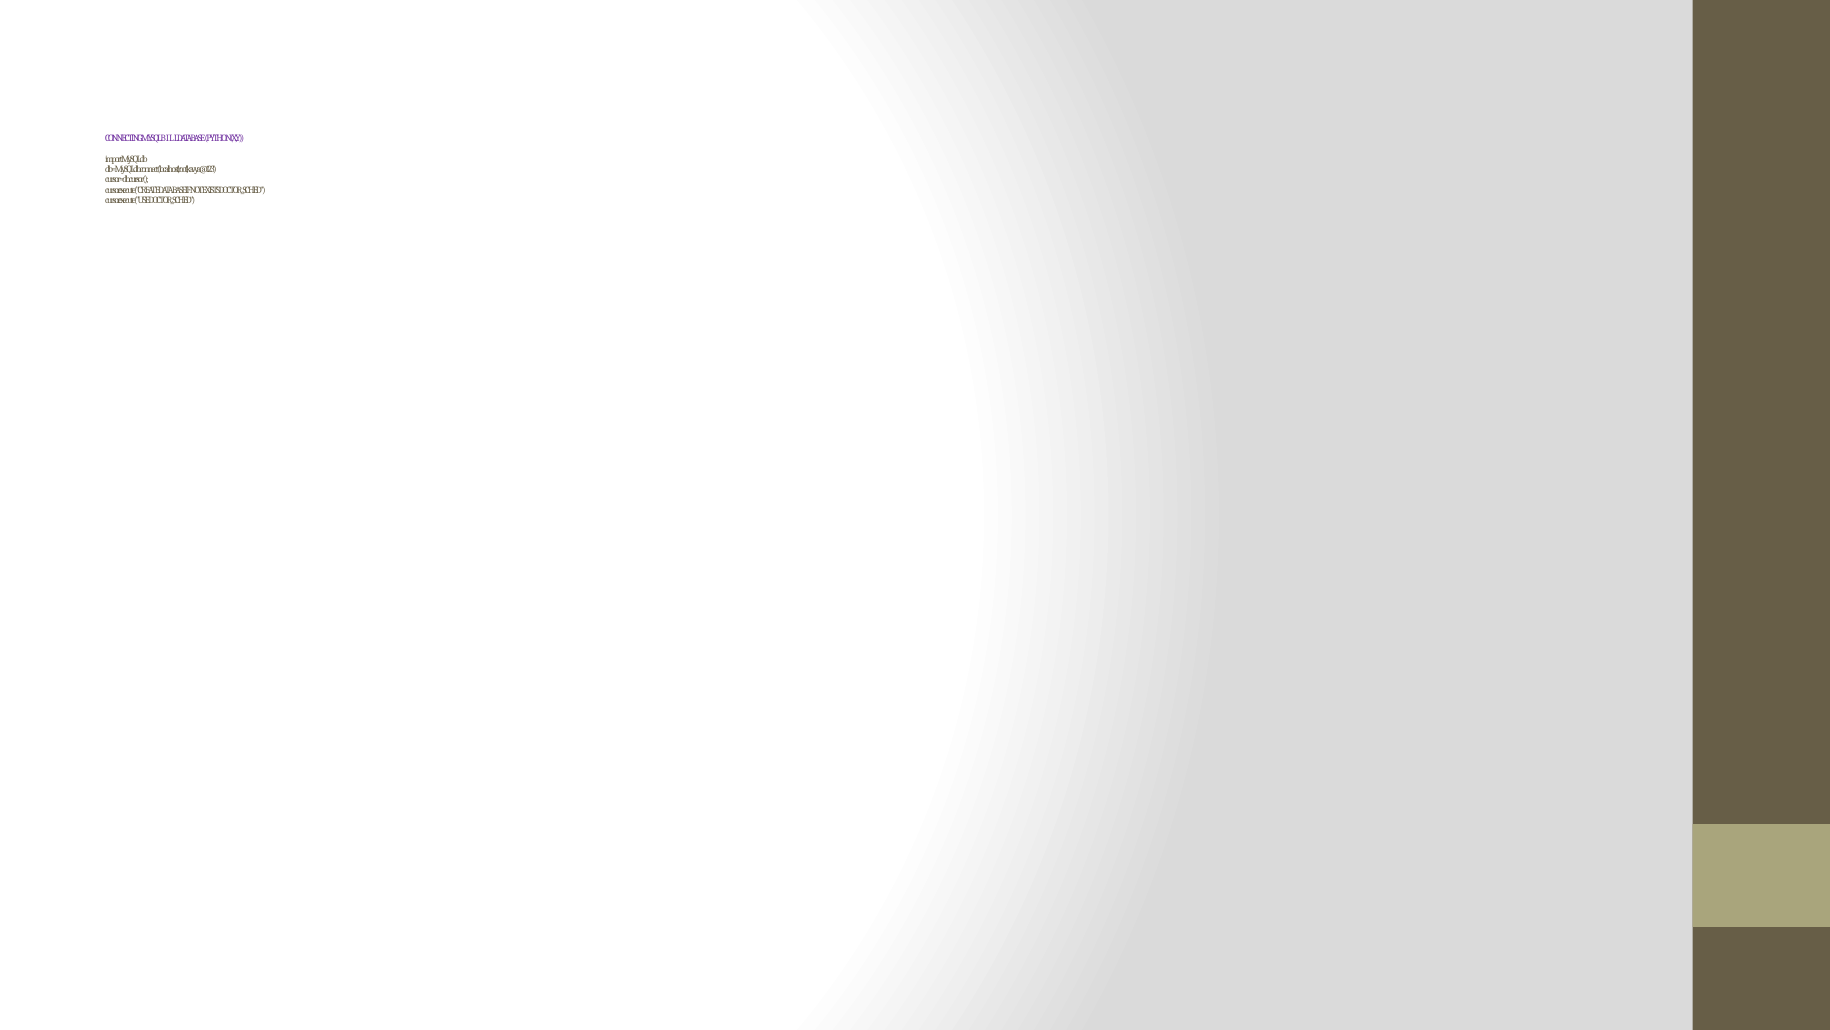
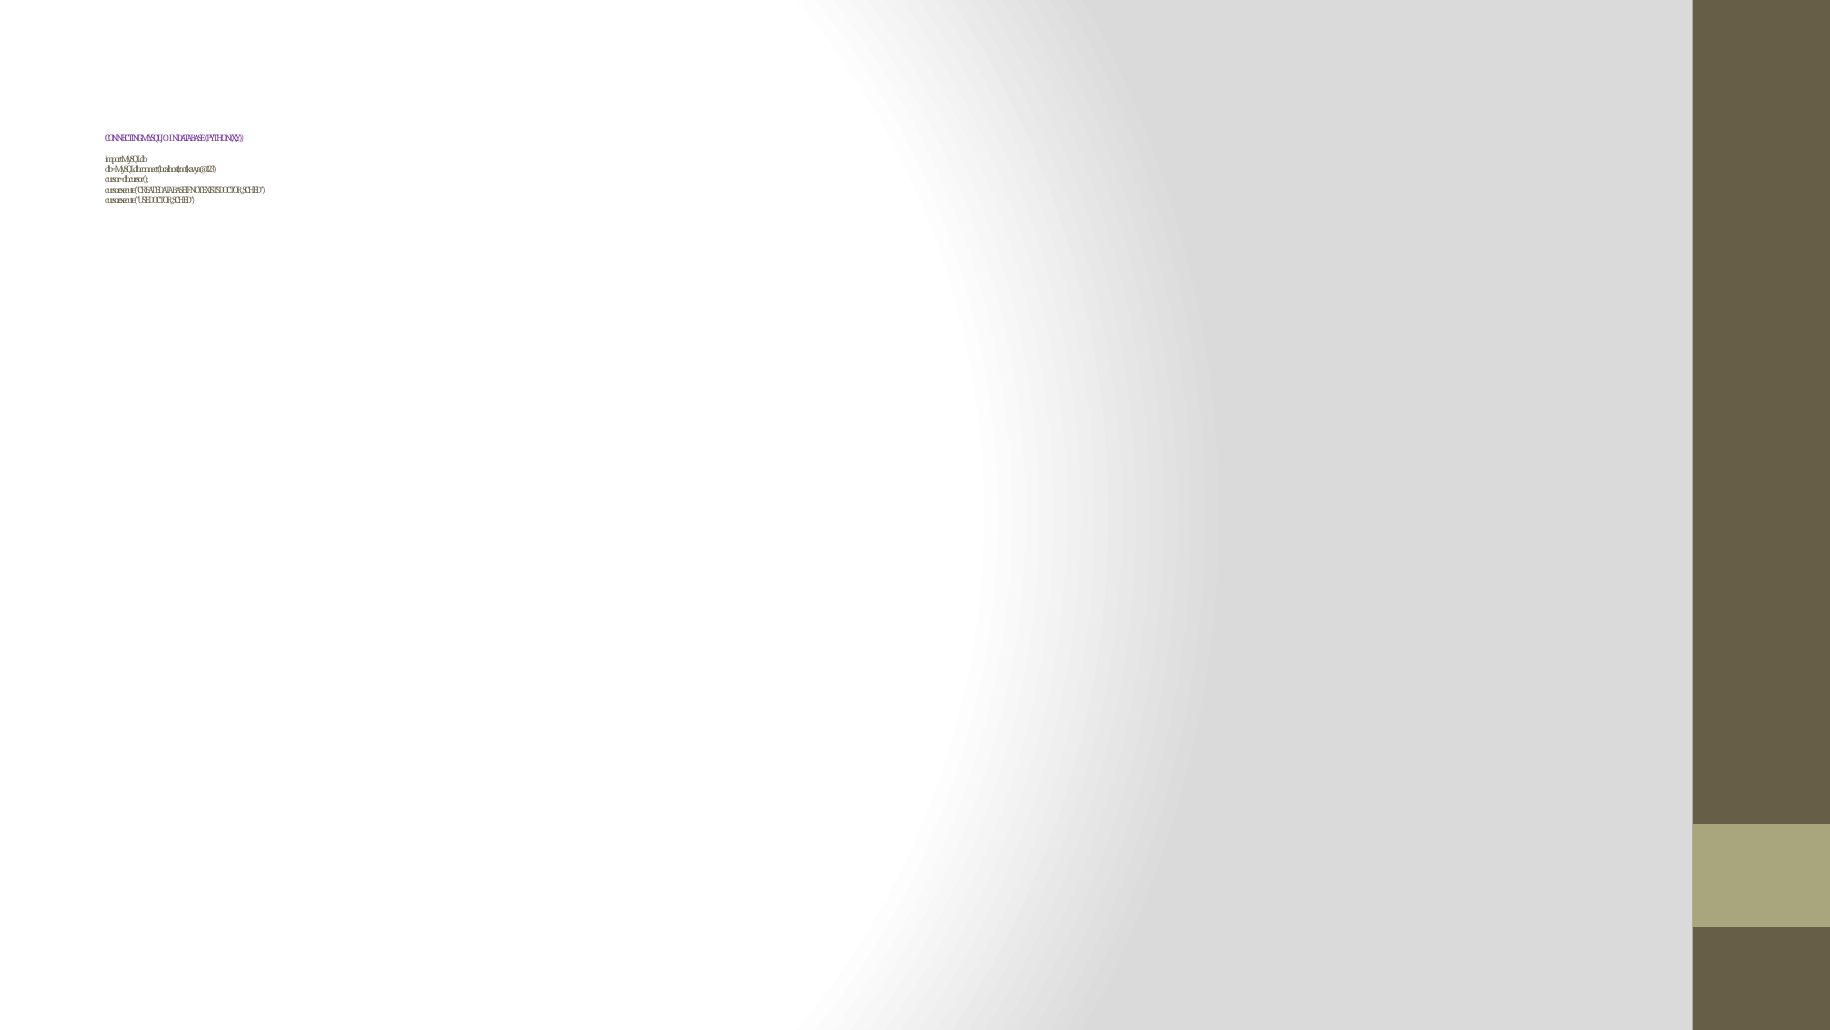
BILL: BILL -> JOIN (169, 138)
